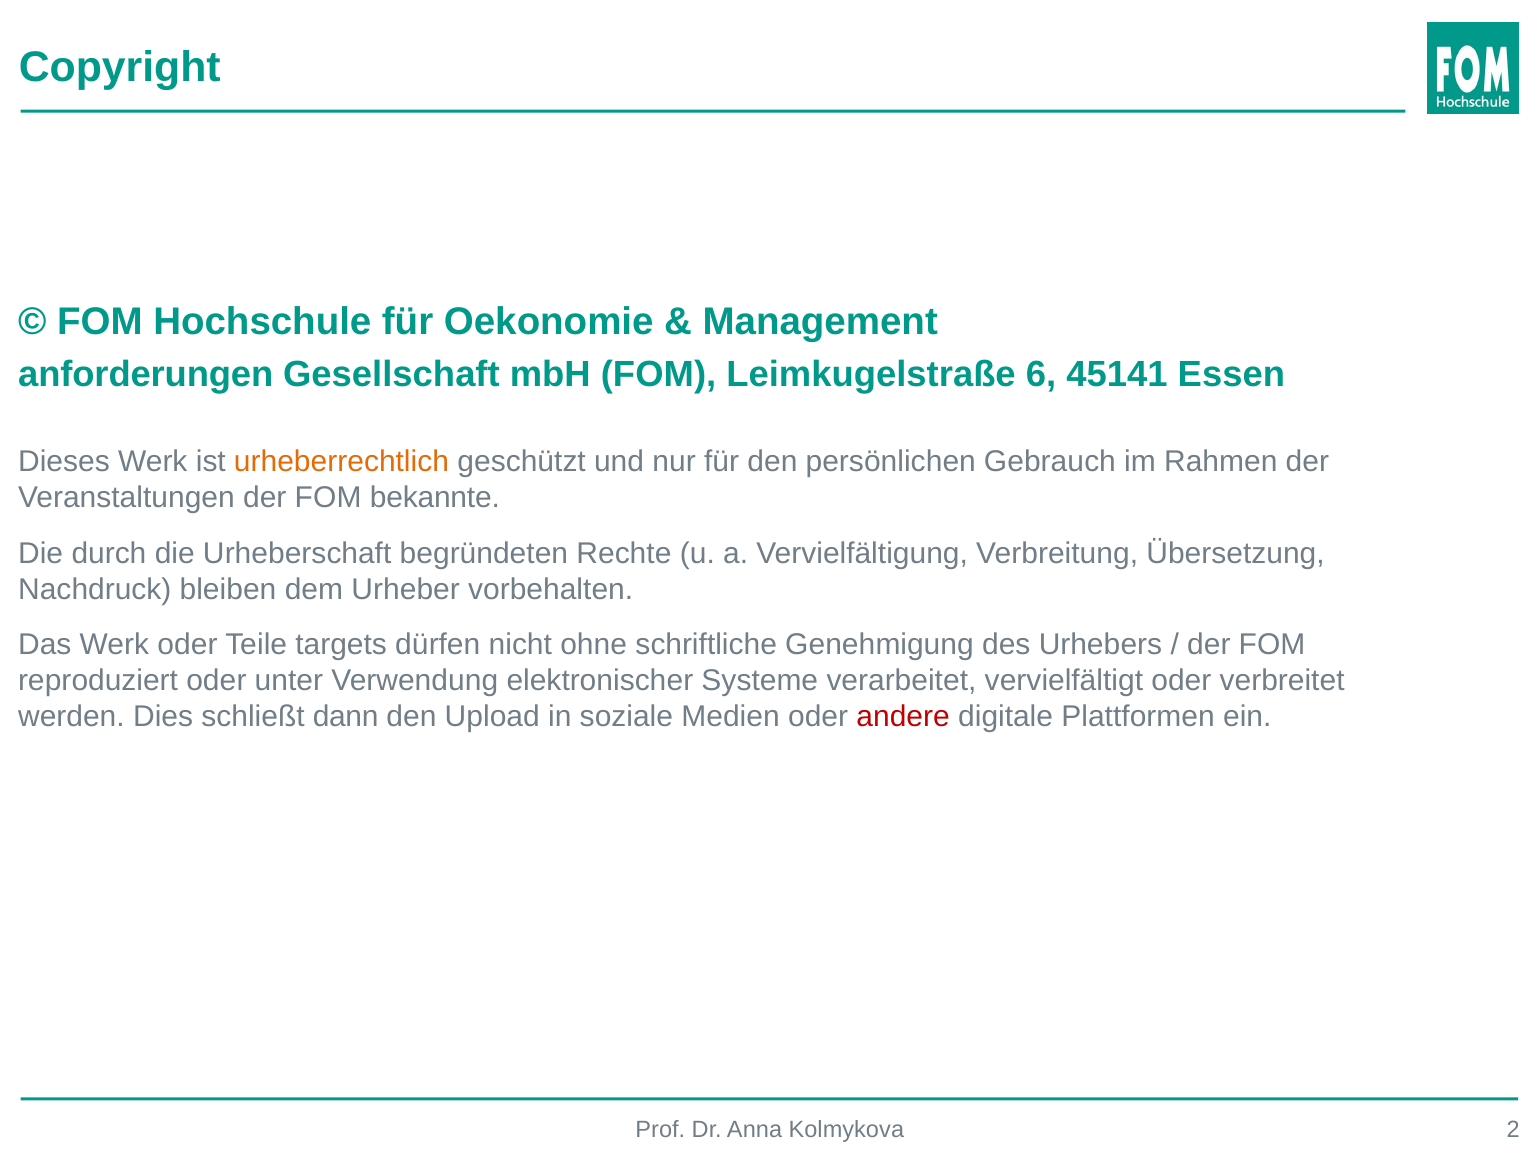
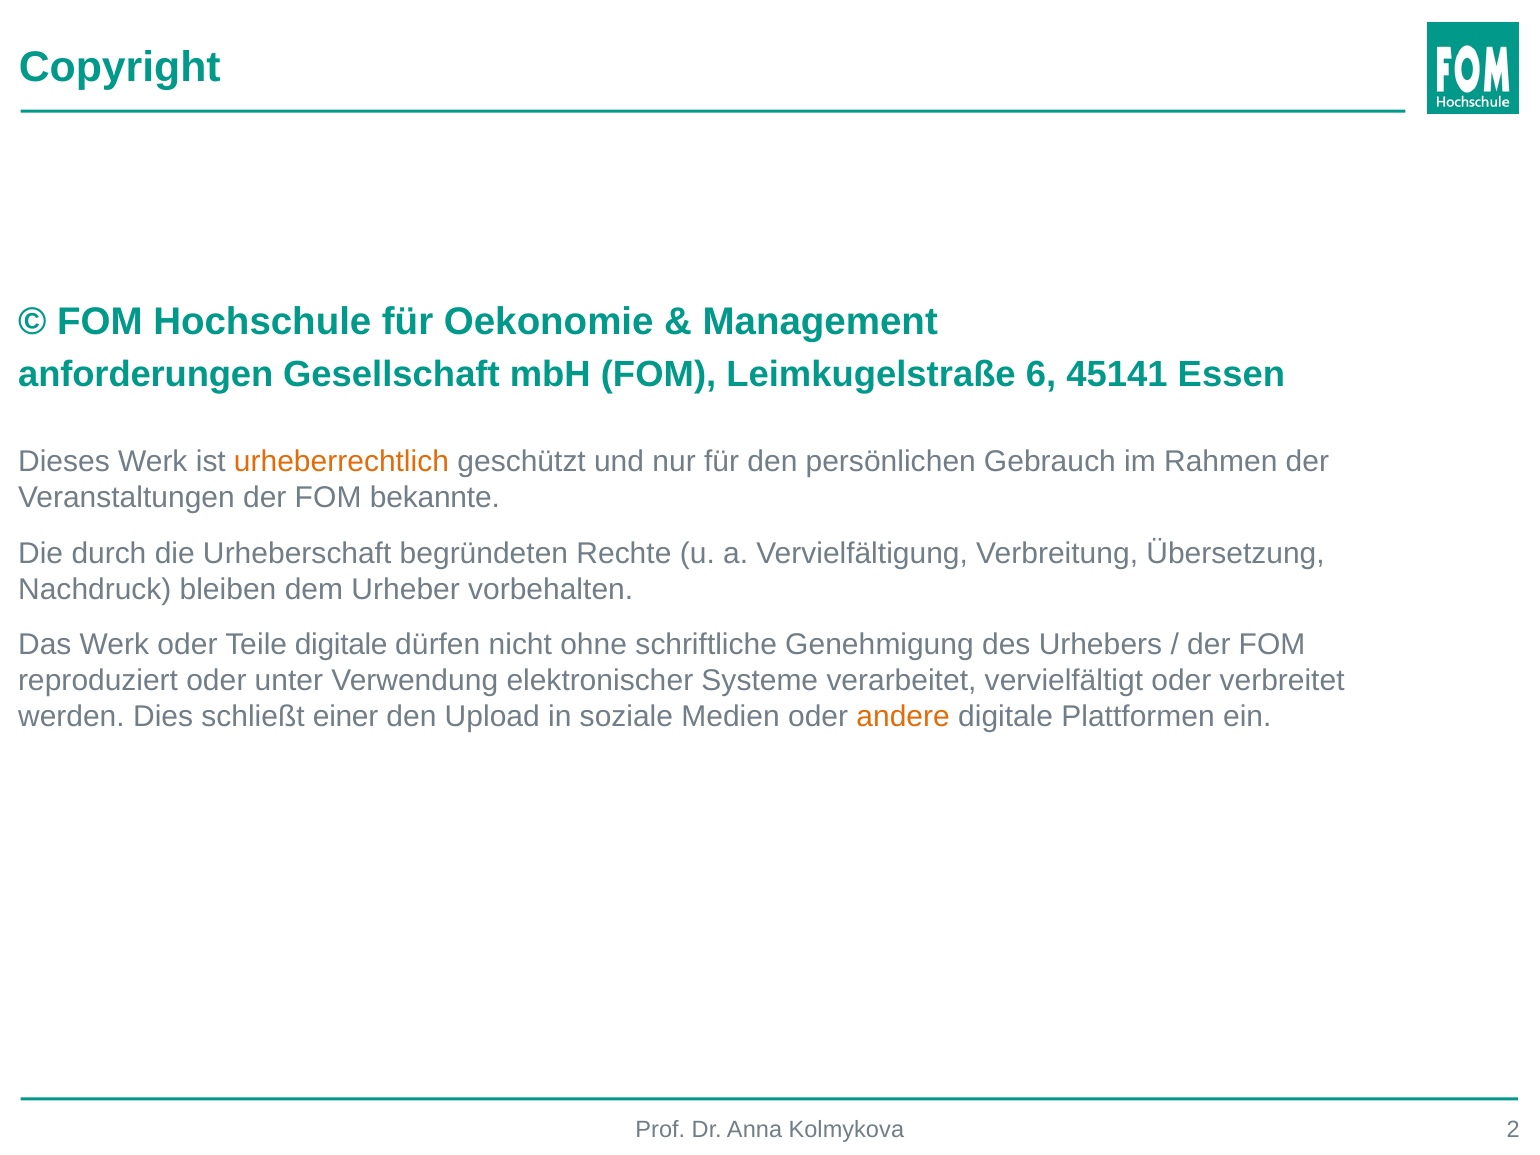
Teile targets: targets -> digitale (341, 644)
dann: dann -> einer (346, 716)
andere colour: red -> orange (903, 716)
